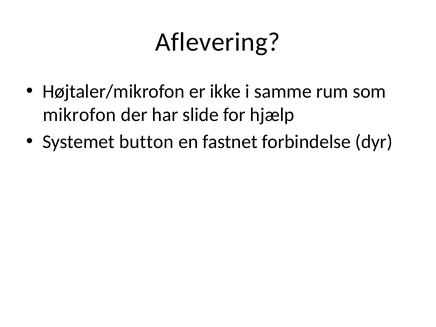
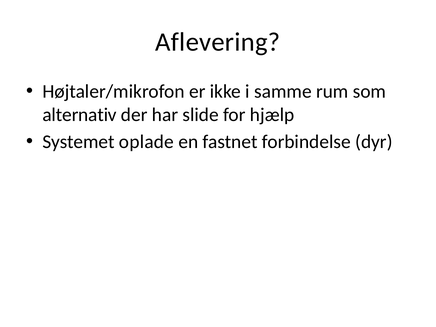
mikrofon: mikrofon -> alternativ (80, 115)
button: button -> oplade (146, 142)
